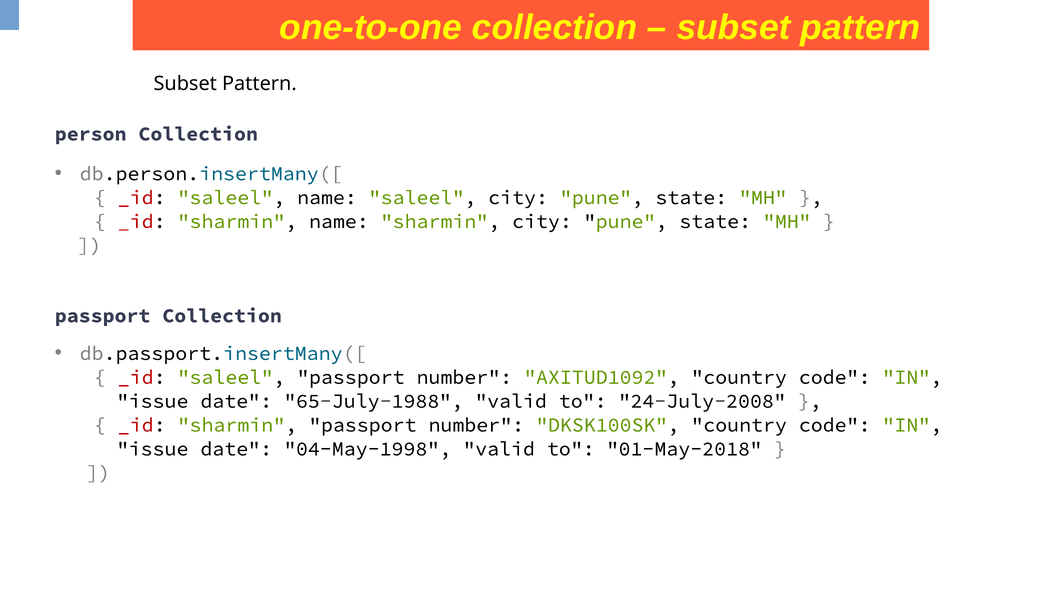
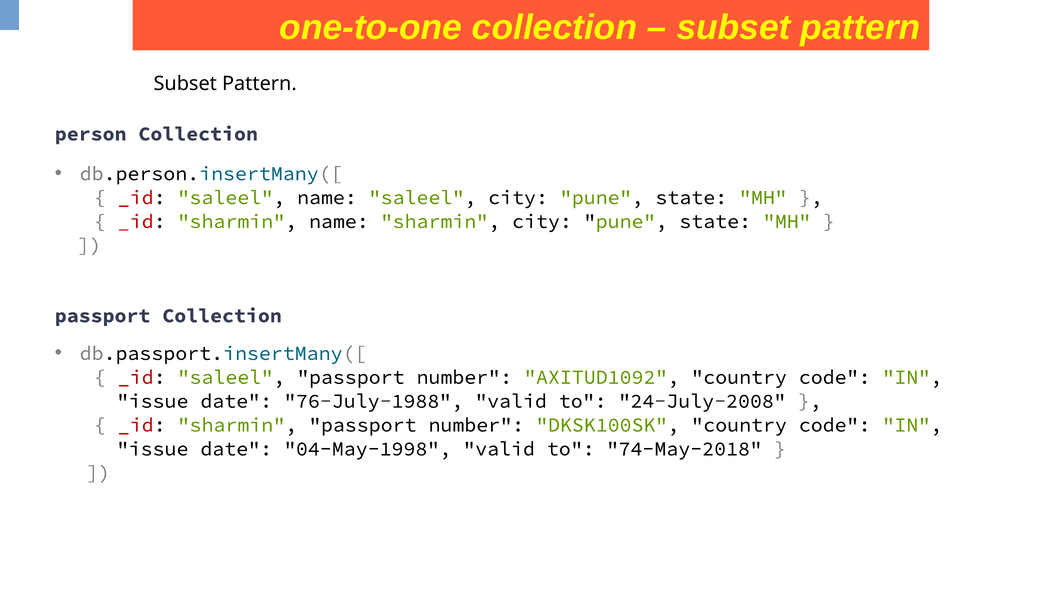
65-July-1988: 65-July-1988 -> 76-July-1988 (374, 401)
01-May-2018: 01-May-2018 -> 74-May-2018 (684, 449)
